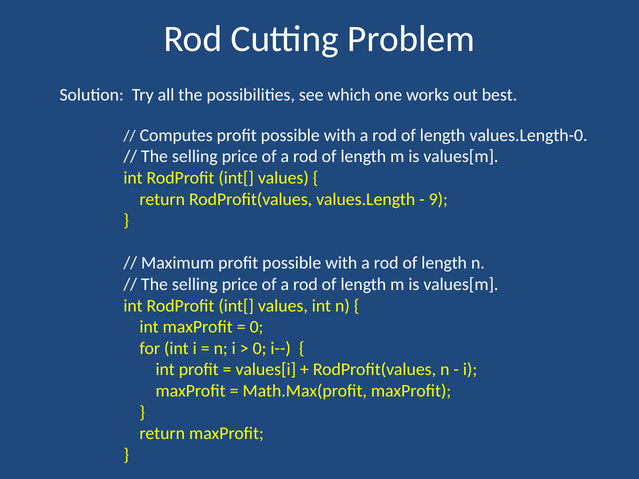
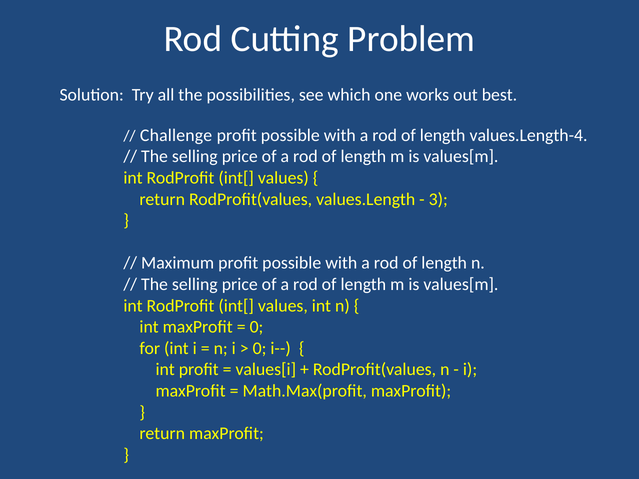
Computes: Computes -> Challenge (176, 135)
values.Length-0: values.Length-0 -> values.Length-4 (529, 135)
9: 9 -> 3 (438, 199)
